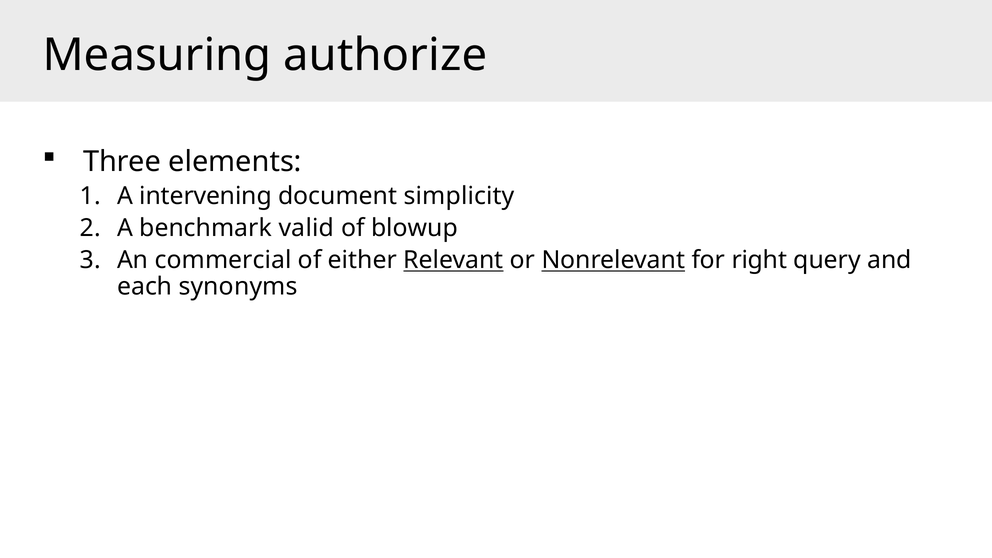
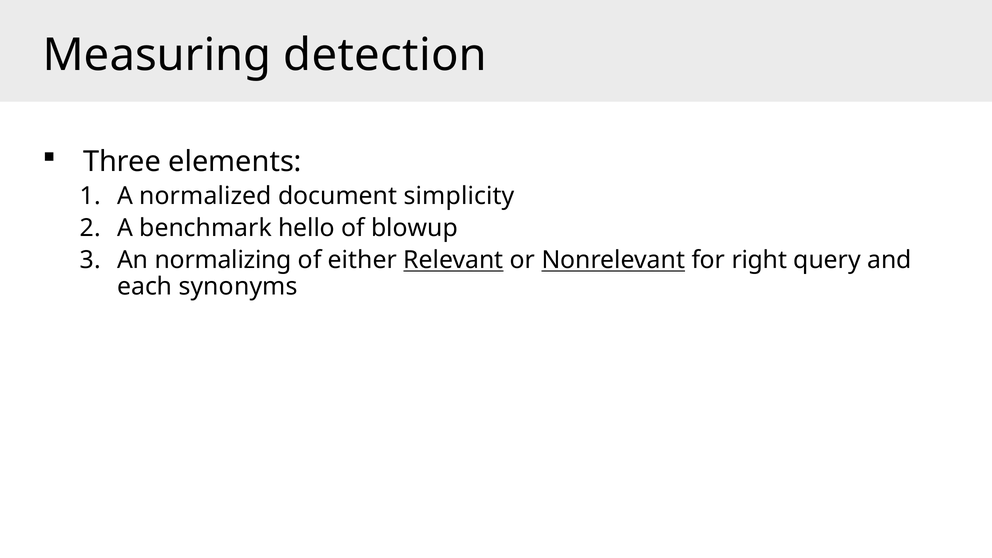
authorize: authorize -> detection (385, 55)
intervening: intervening -> normalized (206, 196)
valid: valid -> hello (307, 228)
commercial: commercial -> normalizing (223, 260)
